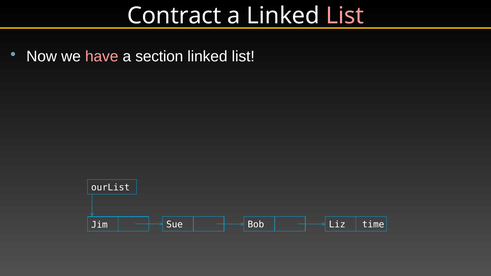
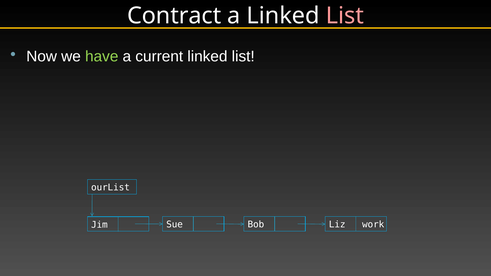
have colour: pink -> light green (102, 57)
section: section -> current (159, 57)
time: time -> work (373, 225)
